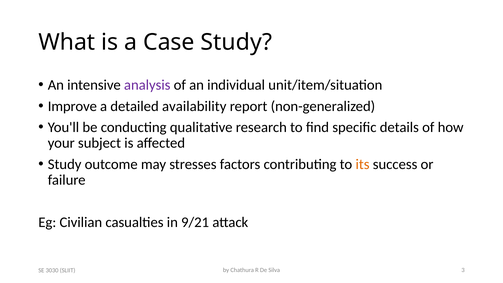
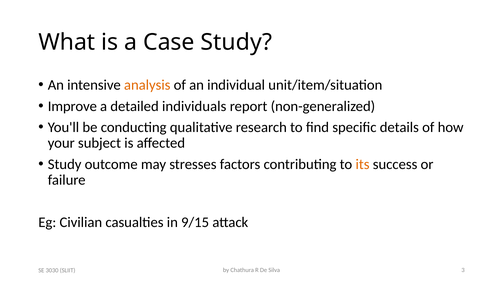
analysis colour: purple -> orange (147, 85)
availability: availability -> individuals (194, 106)
9/21: 9/21 -> 9/15 (195, 222)
